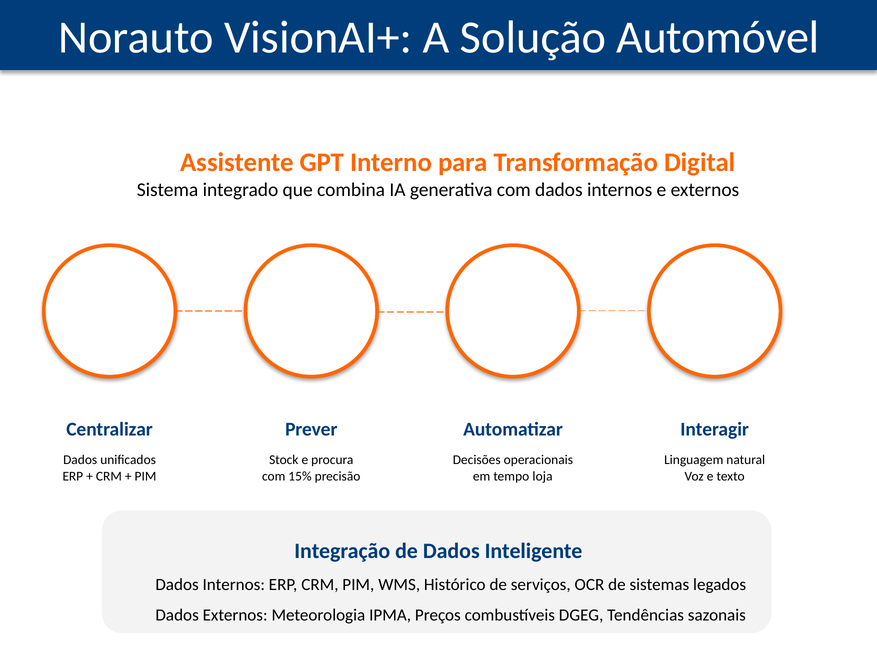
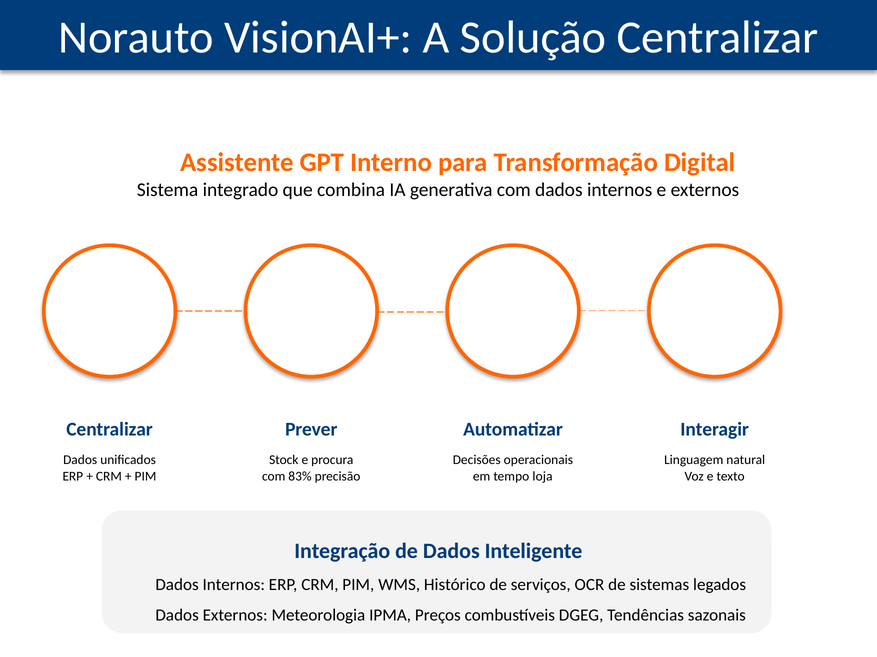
Solução Automóvel: Automóvel -> Centralizar (718, 38)
15%: 15% -> 83% (300, 477)
